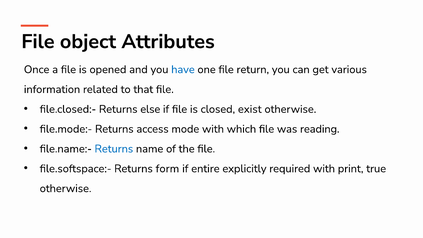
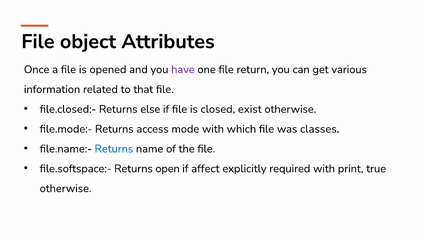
have colour: blue -> purple (183, 69)
reading: reading -> classes (320, 129)
form: form -> open (168, 169)
entire: entire -> affect (205, 169)
